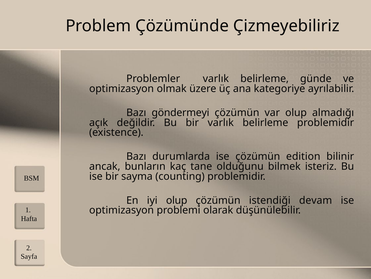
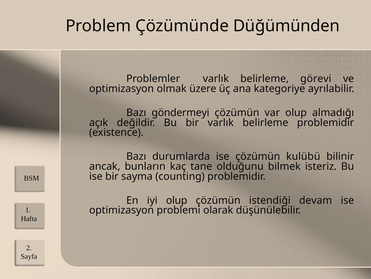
Çizmeyebiliriz: Çizmeyebiliriz -> Düğümünden (286, 26)
günde: günde -> görevi (316, 79)
edition: edition -> kulübü (303, 156)
